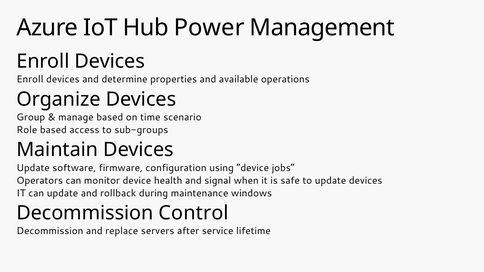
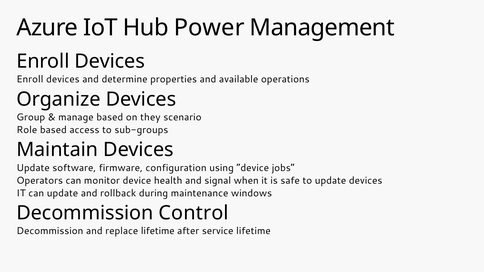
time: time -> they (150, 117)
replace servers: servers -> lifetime (158, 231)
